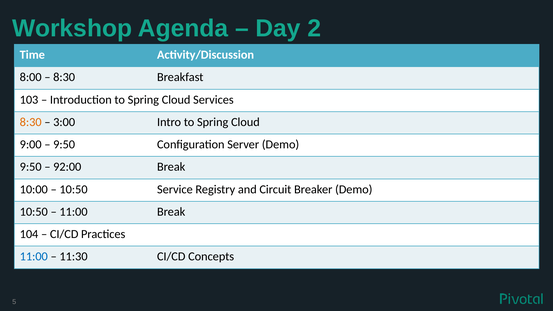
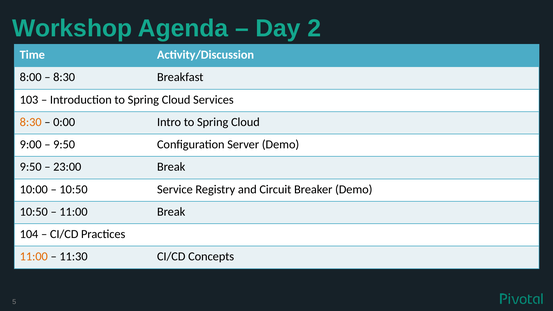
3:00: 3:00 -> 0:00 (64, 122)
92:00: 92:00 -> 23:00 (67, 167)
11:00 colour: blue -> orange (34, 257)
